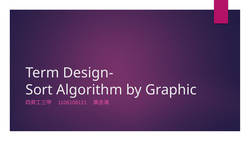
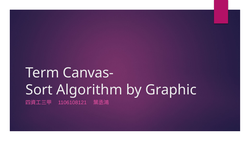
Design-: Design- -> Canvas- (88, 73)
